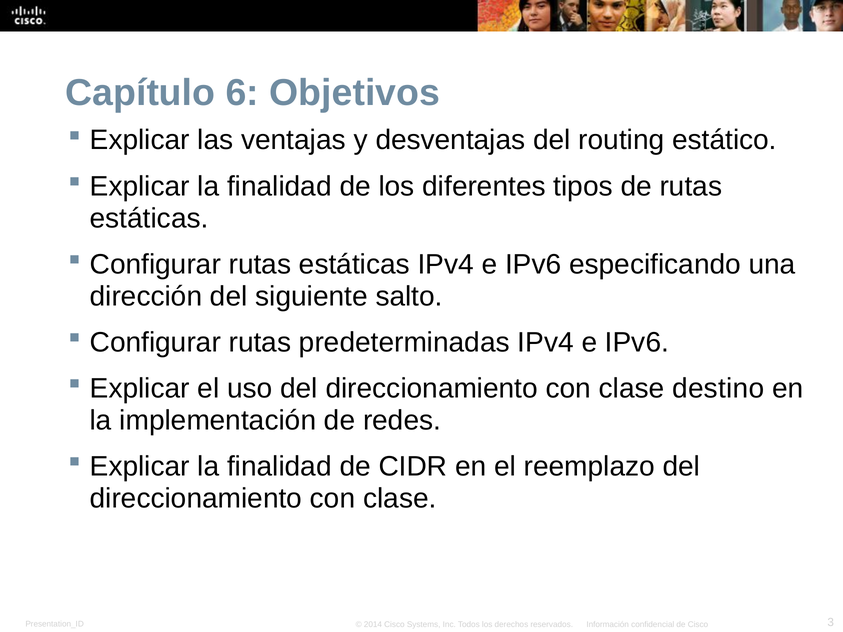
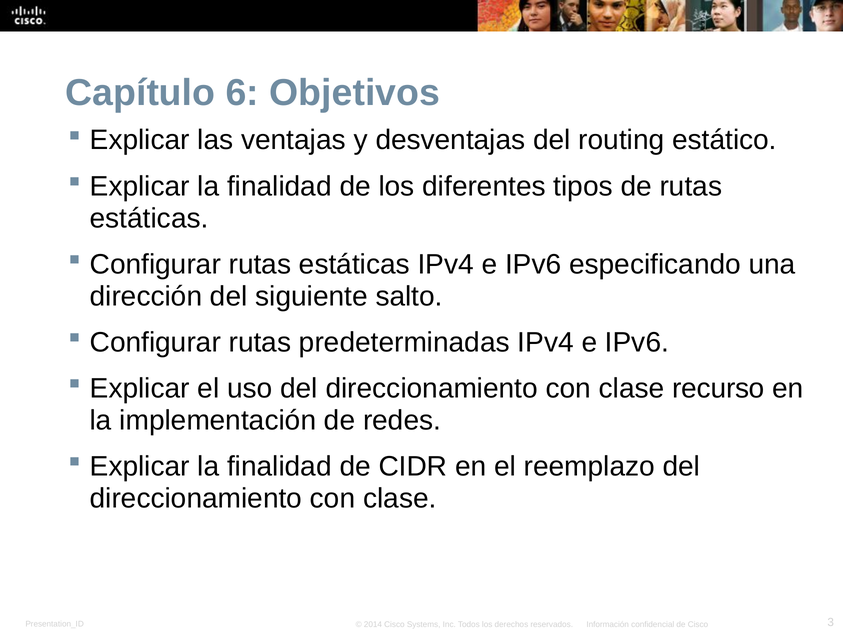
destino: destino -> recurso (718, 389)
